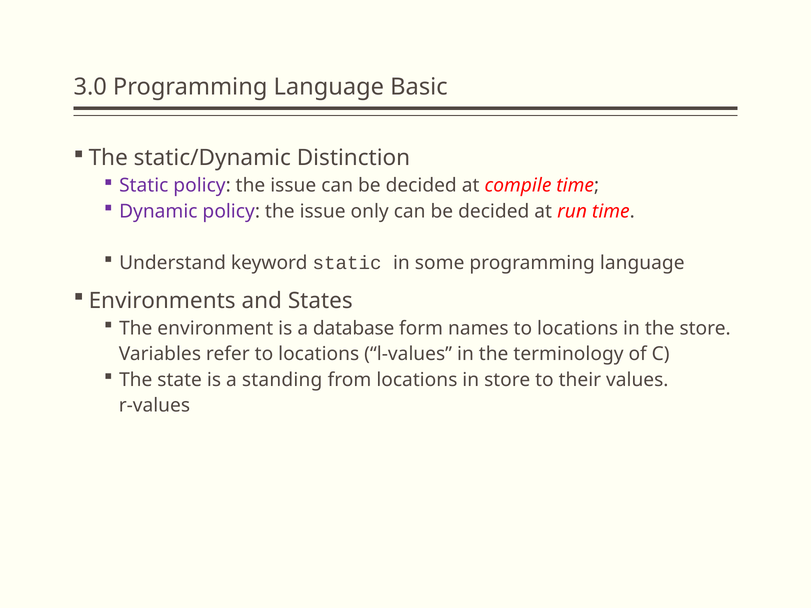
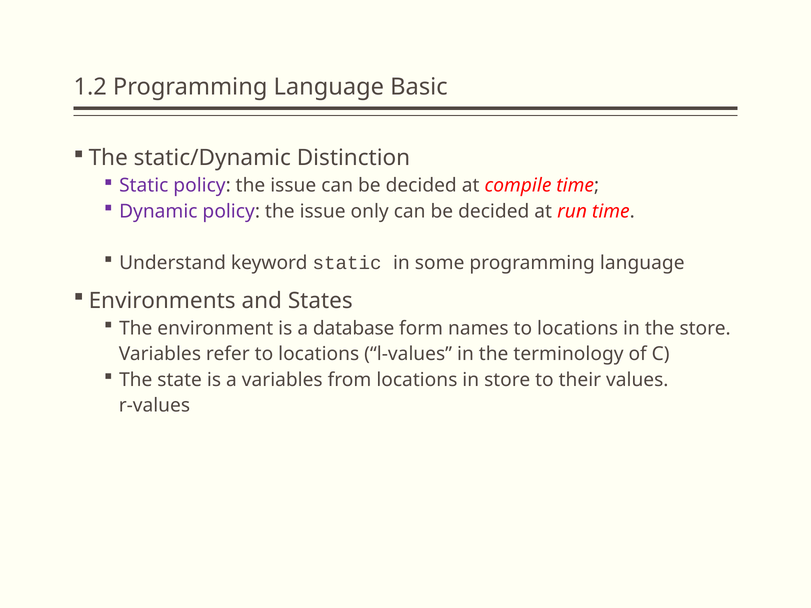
3.0: 3.0 -> 1.2 (90, 87)
a standing: standing -> variables (282, 380)
